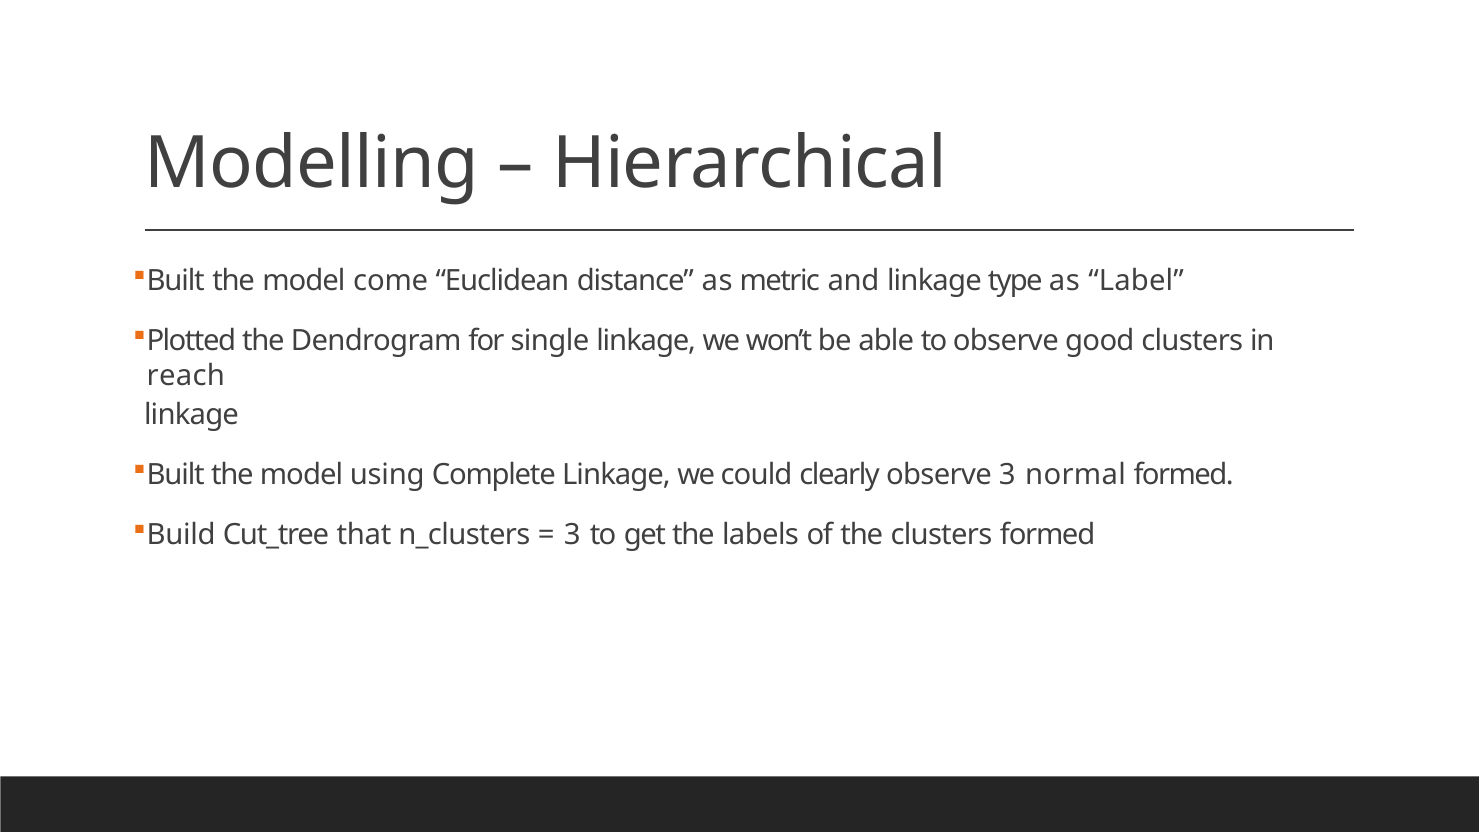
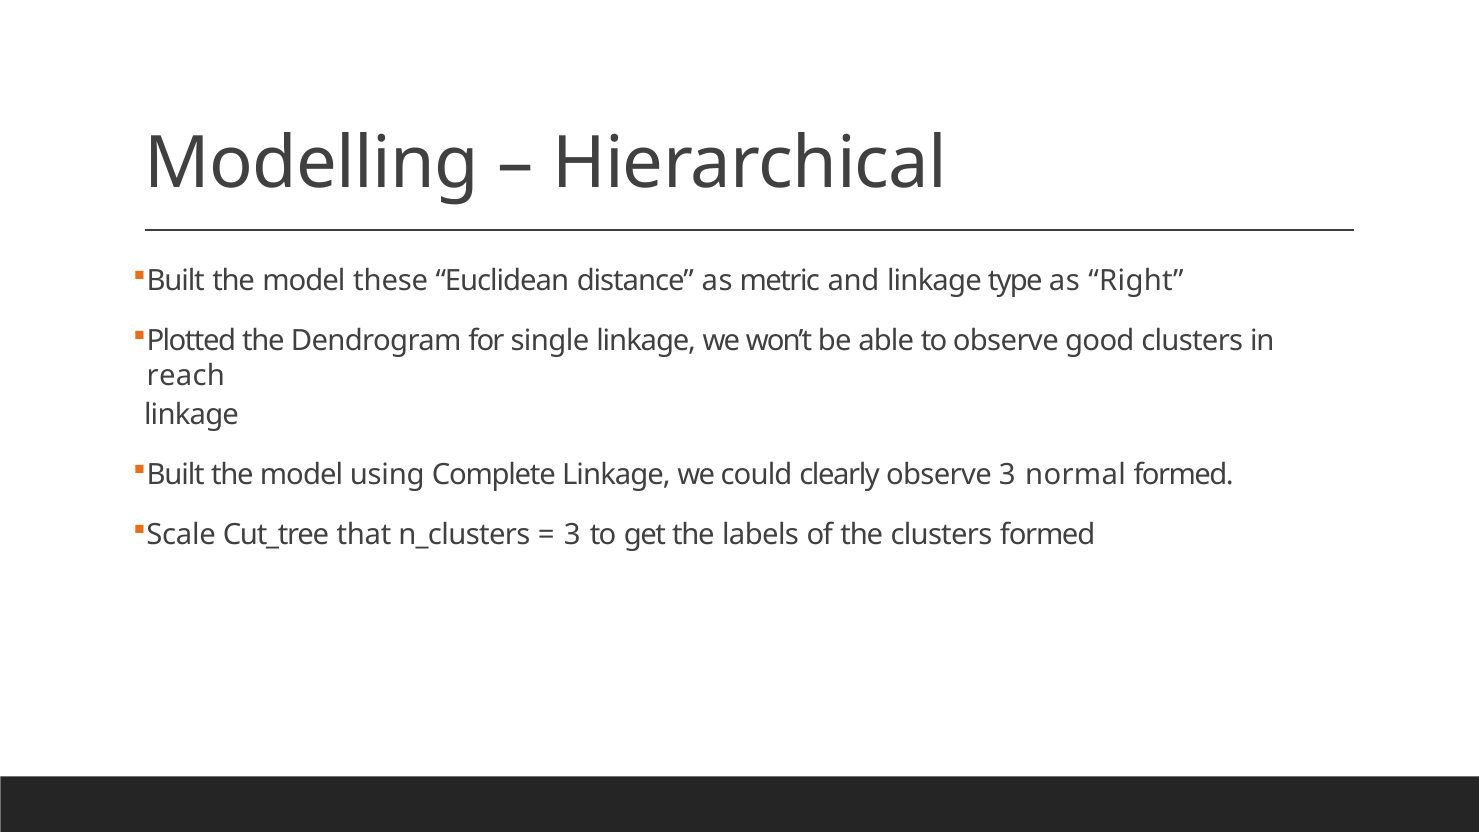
come: come -> these (391, 281)
Label: Label -> Right (1136, 281)
Build: Build -> Scale (181, 535)
